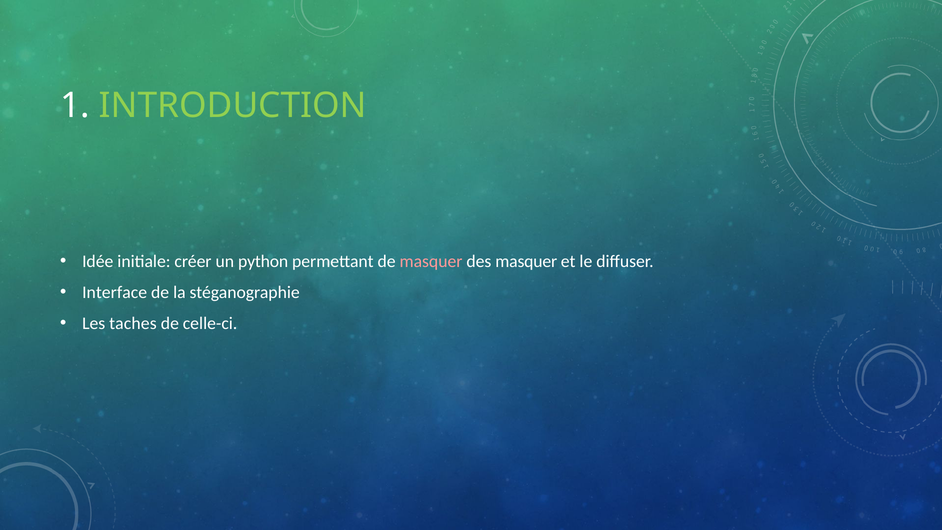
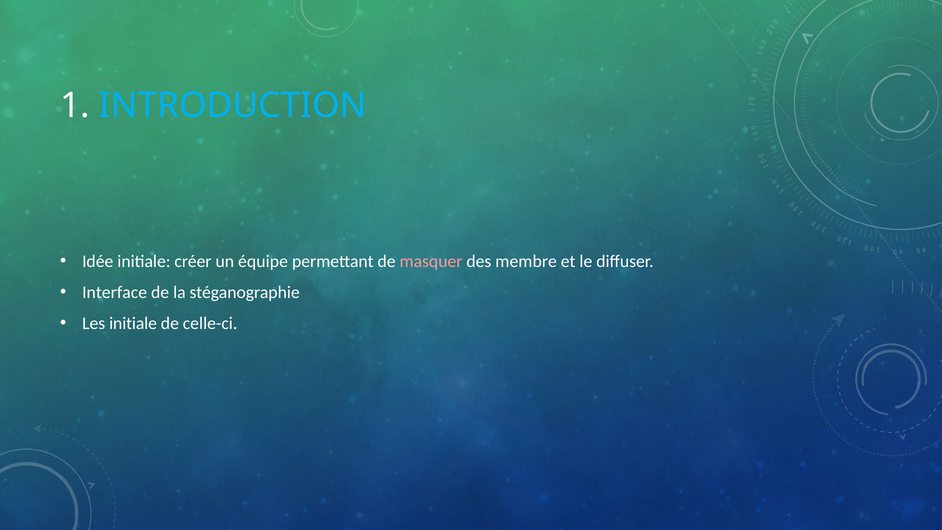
INTRODUCTION colour: light green -> light blue (233, 106)
python: python -> équipe (263, 261)
des masquer: masquer -> membre (526, 261)
Les taches: taches -> initiale (133, 323)
